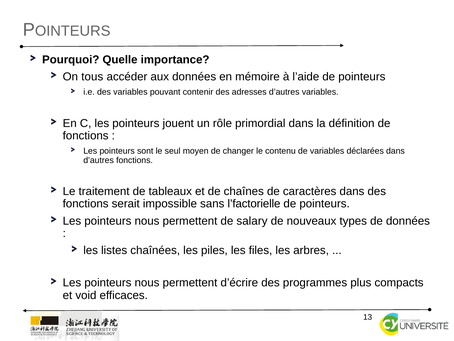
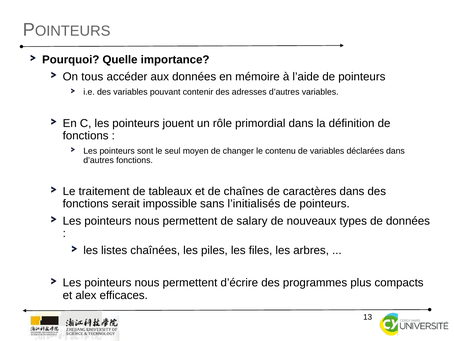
l’factorielle: l’factorielle -> l’initialisés (254, 203)
void: void -> alex (86, 295)
